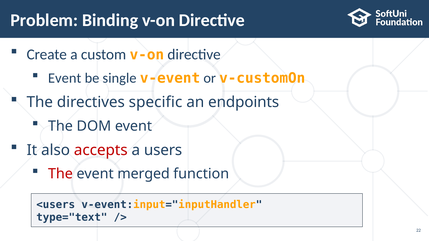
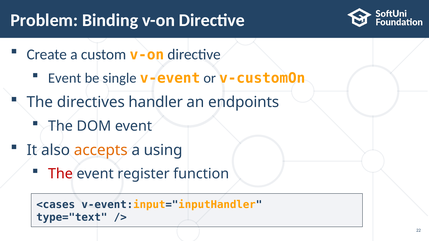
specific: specific -> handler (156, 102)
accepts colour: red -> orange (101, 150)
users: users -> using (163, 150)
merged: merged -> register (144, 174)
<users: <users -> <cases (56, 205)
